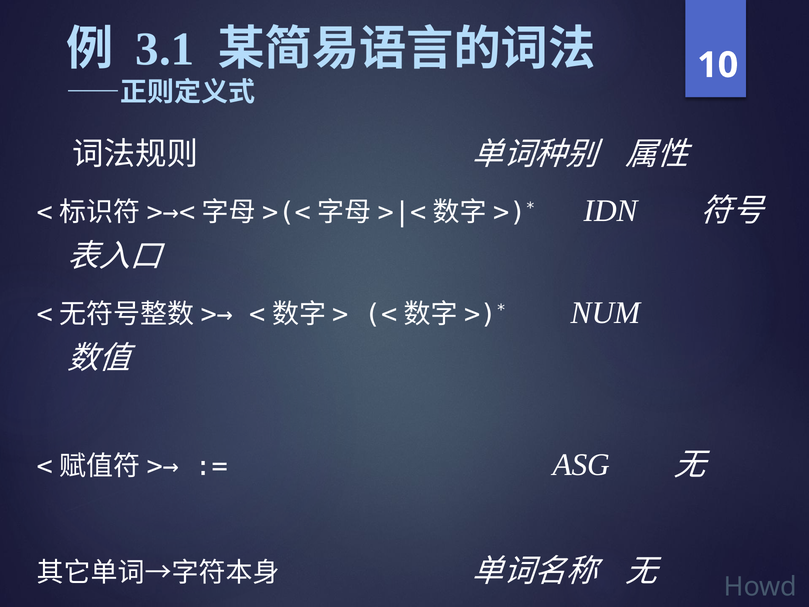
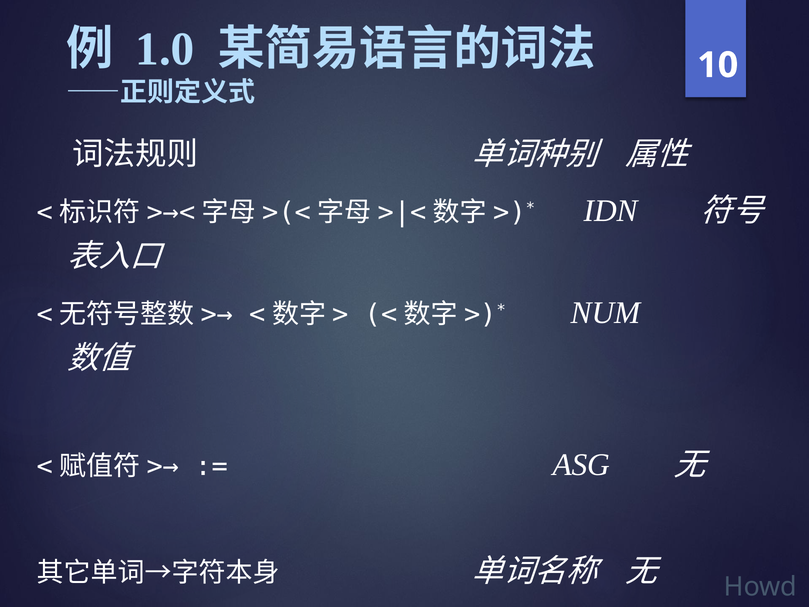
3.1: 3.1 -> 1.0 (165, 49)
